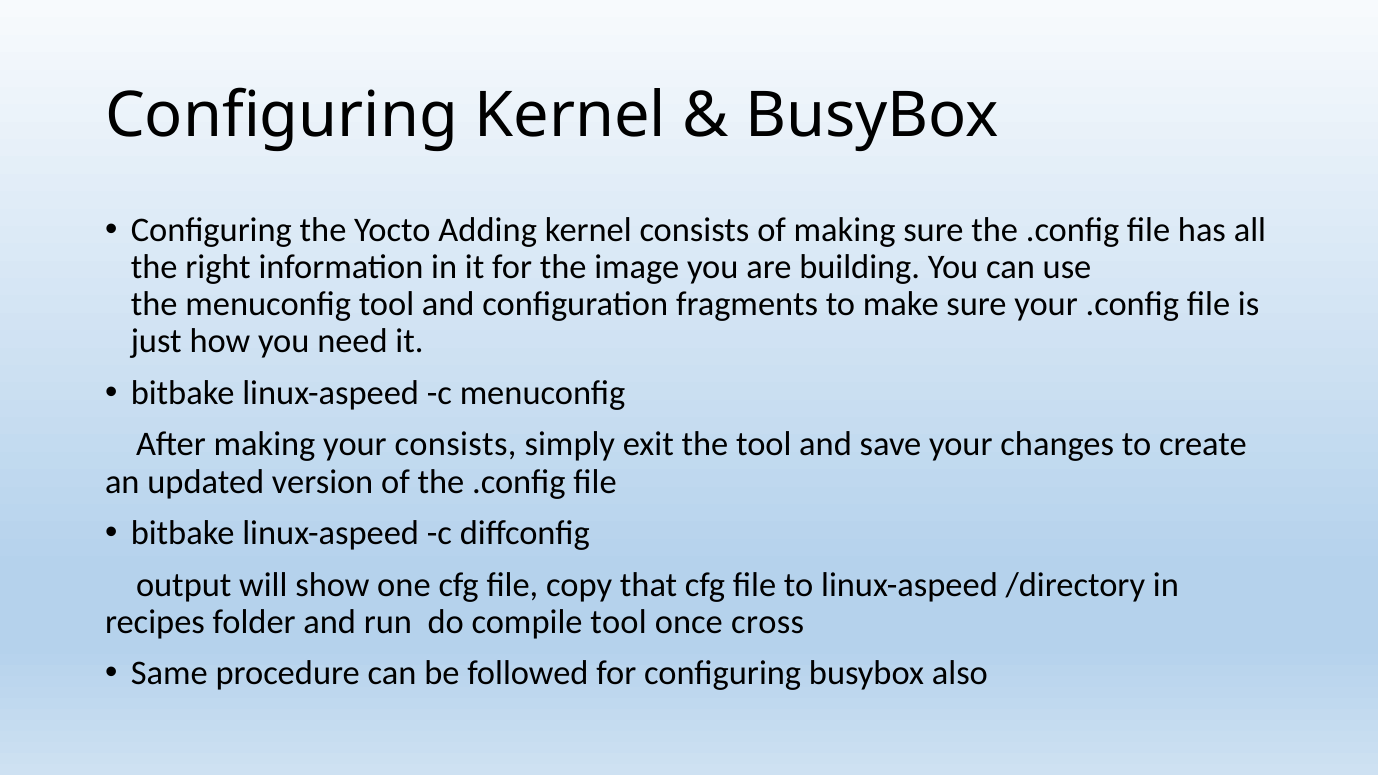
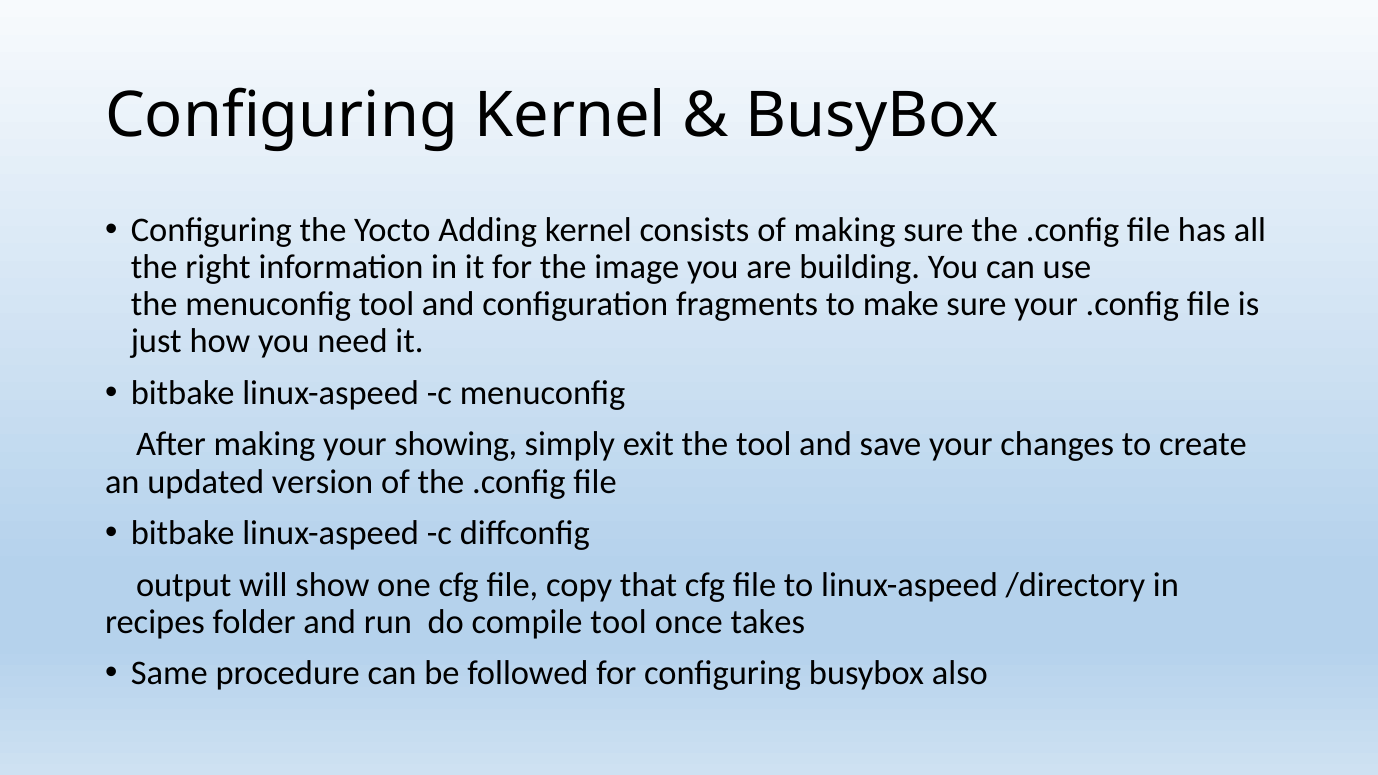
your consists: consists -> showing (456, 445)
cross: cross -> takes (768, 622)
